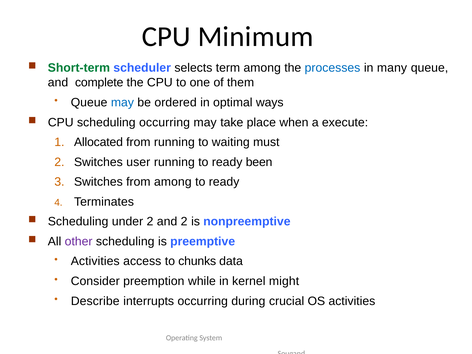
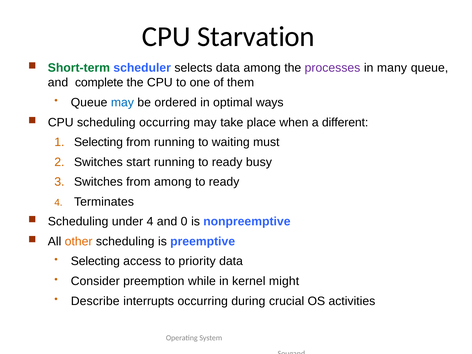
Minimum: Minimum -> Starvation (256, 37)
selects term: term -> data (228, 68)
processes colour: blue -> purple (332, 68)
execute: execute -> different (345, 122)
1 Allocated: Allocated -> Selecting (98, 142)
user: user -> start (138, 162)
been: been -> busy (259, 162)
under 2: 2 -> 4 (150, 222)
and 2: 2 -> 0 (184, 222)
other colour: purple -> orange (79, 241)
Activities: Activities -> Selecting (95, 261)
chunks: chunks -> priority (197, 261)
